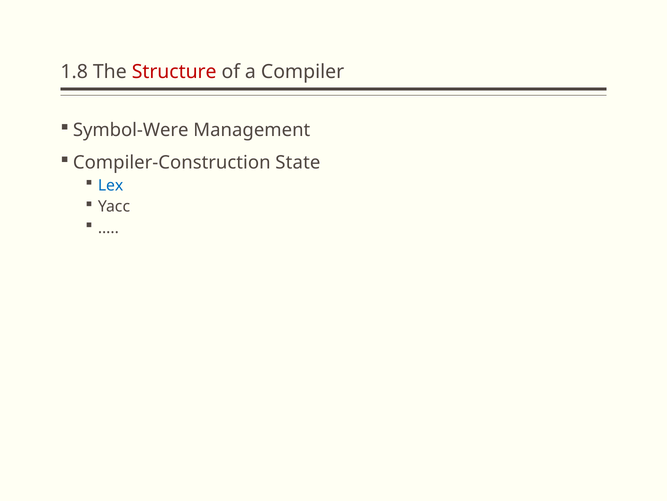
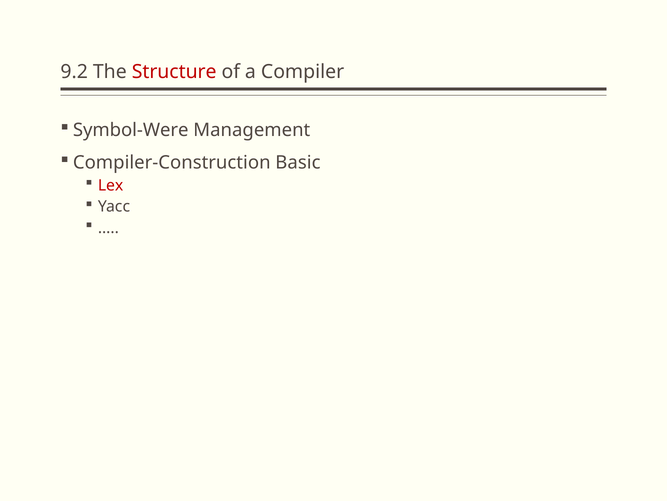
1.8: 1.8 -> 9.2 (74, 72)
State: State -> Basic (298, 163)
Lex colour: blue -> red (111, 185)
